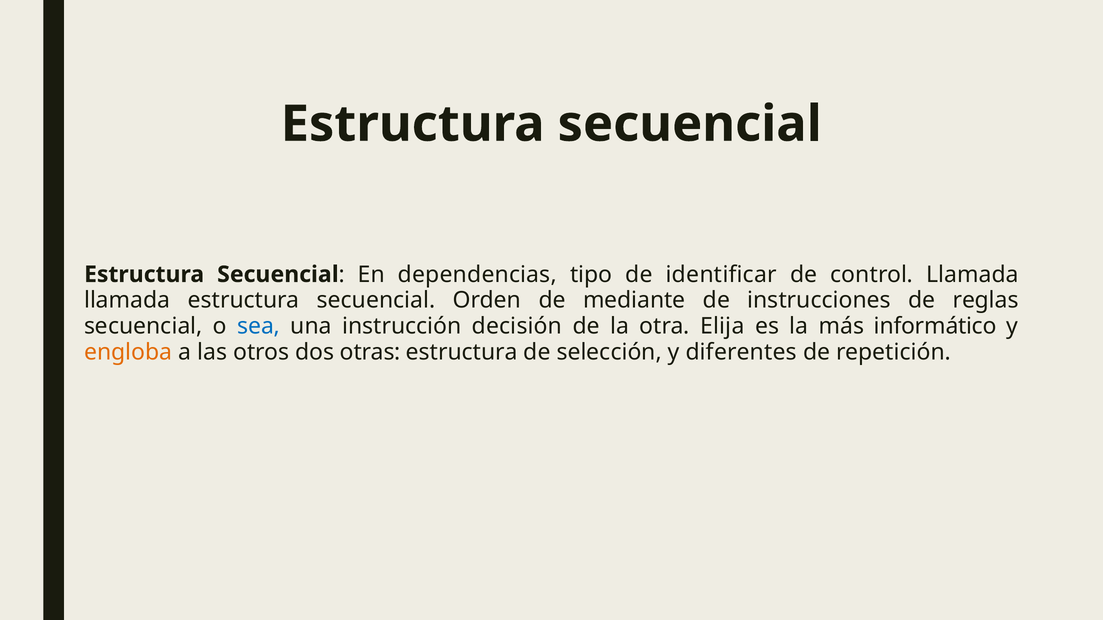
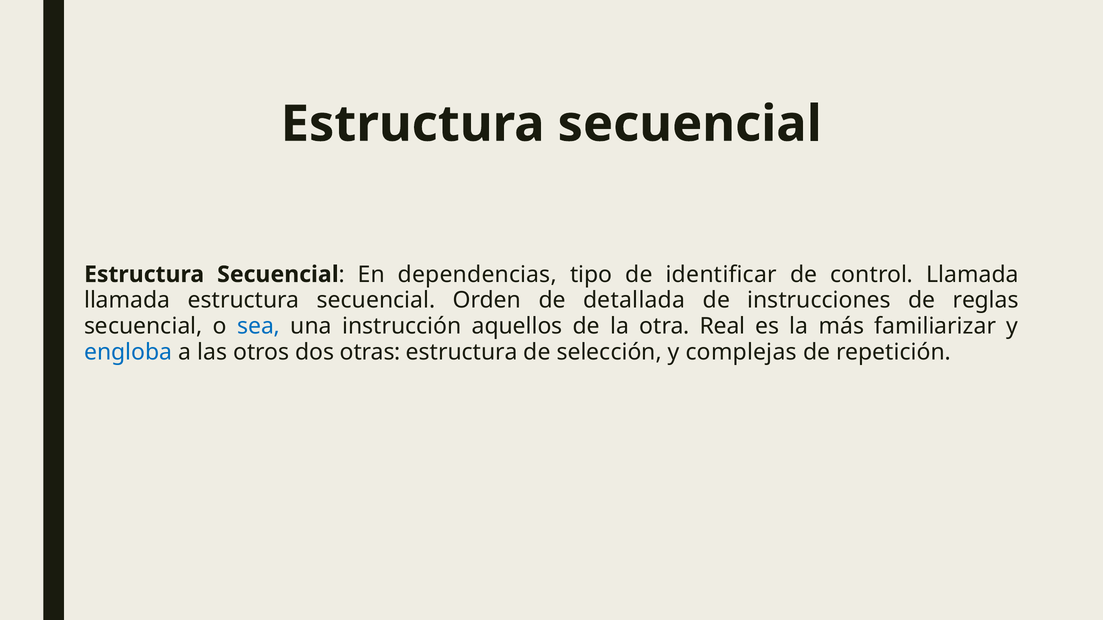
mediante: mediante -> detallada (634, 301)
decisión: decisión -> aquellos (517, 327)
Elija: Elija -> Real (722, 327)
informático: informático -> familiarizar (935, 327)
engloba colour: orange -> blue (128, 352)
diferentes: diferentes -> complejas (741, 352)
